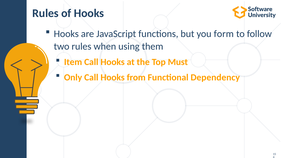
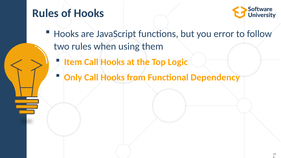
form: form -> error (224, 34)
Must: Must -> Logic (178, 62)
